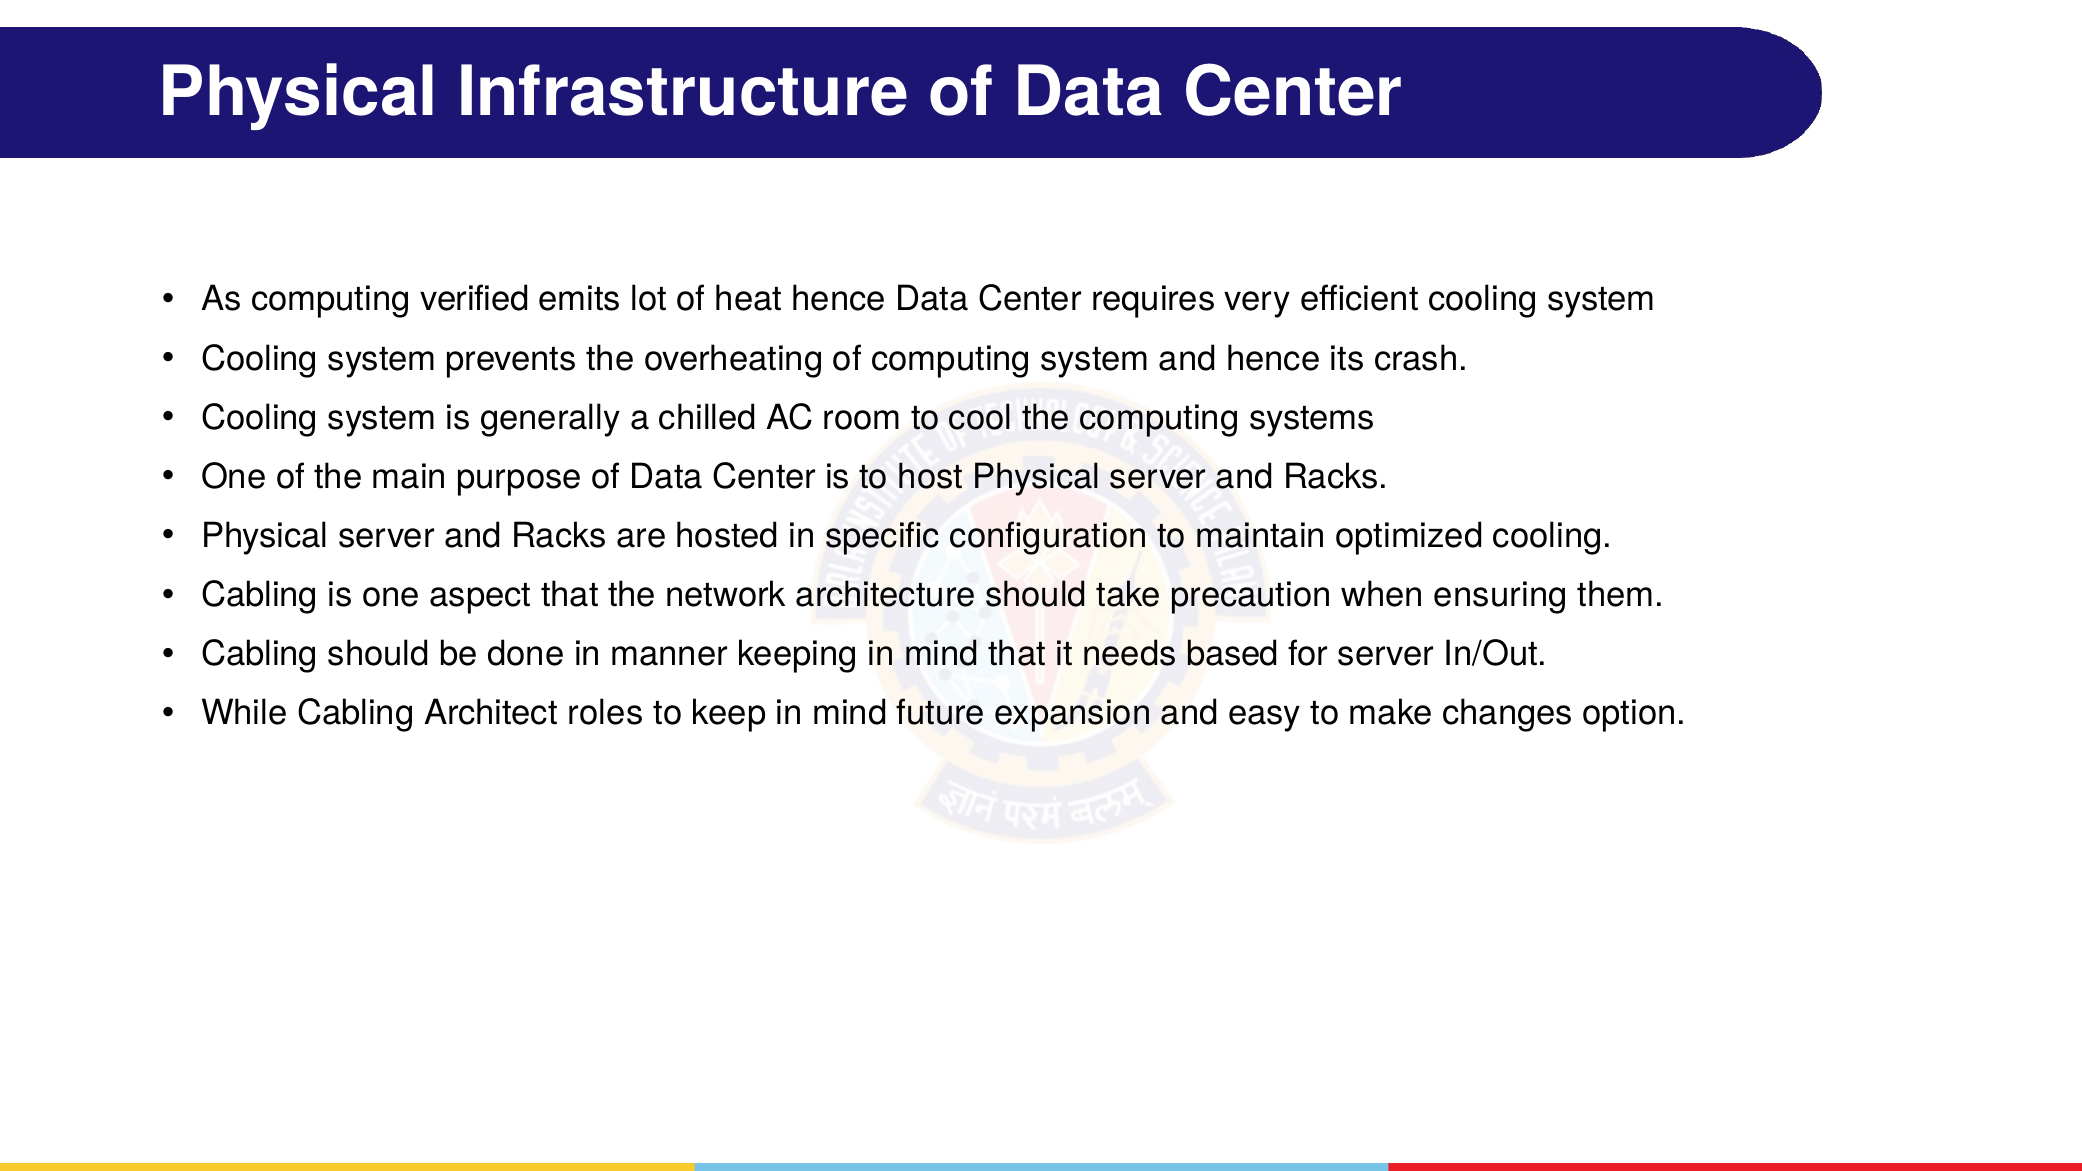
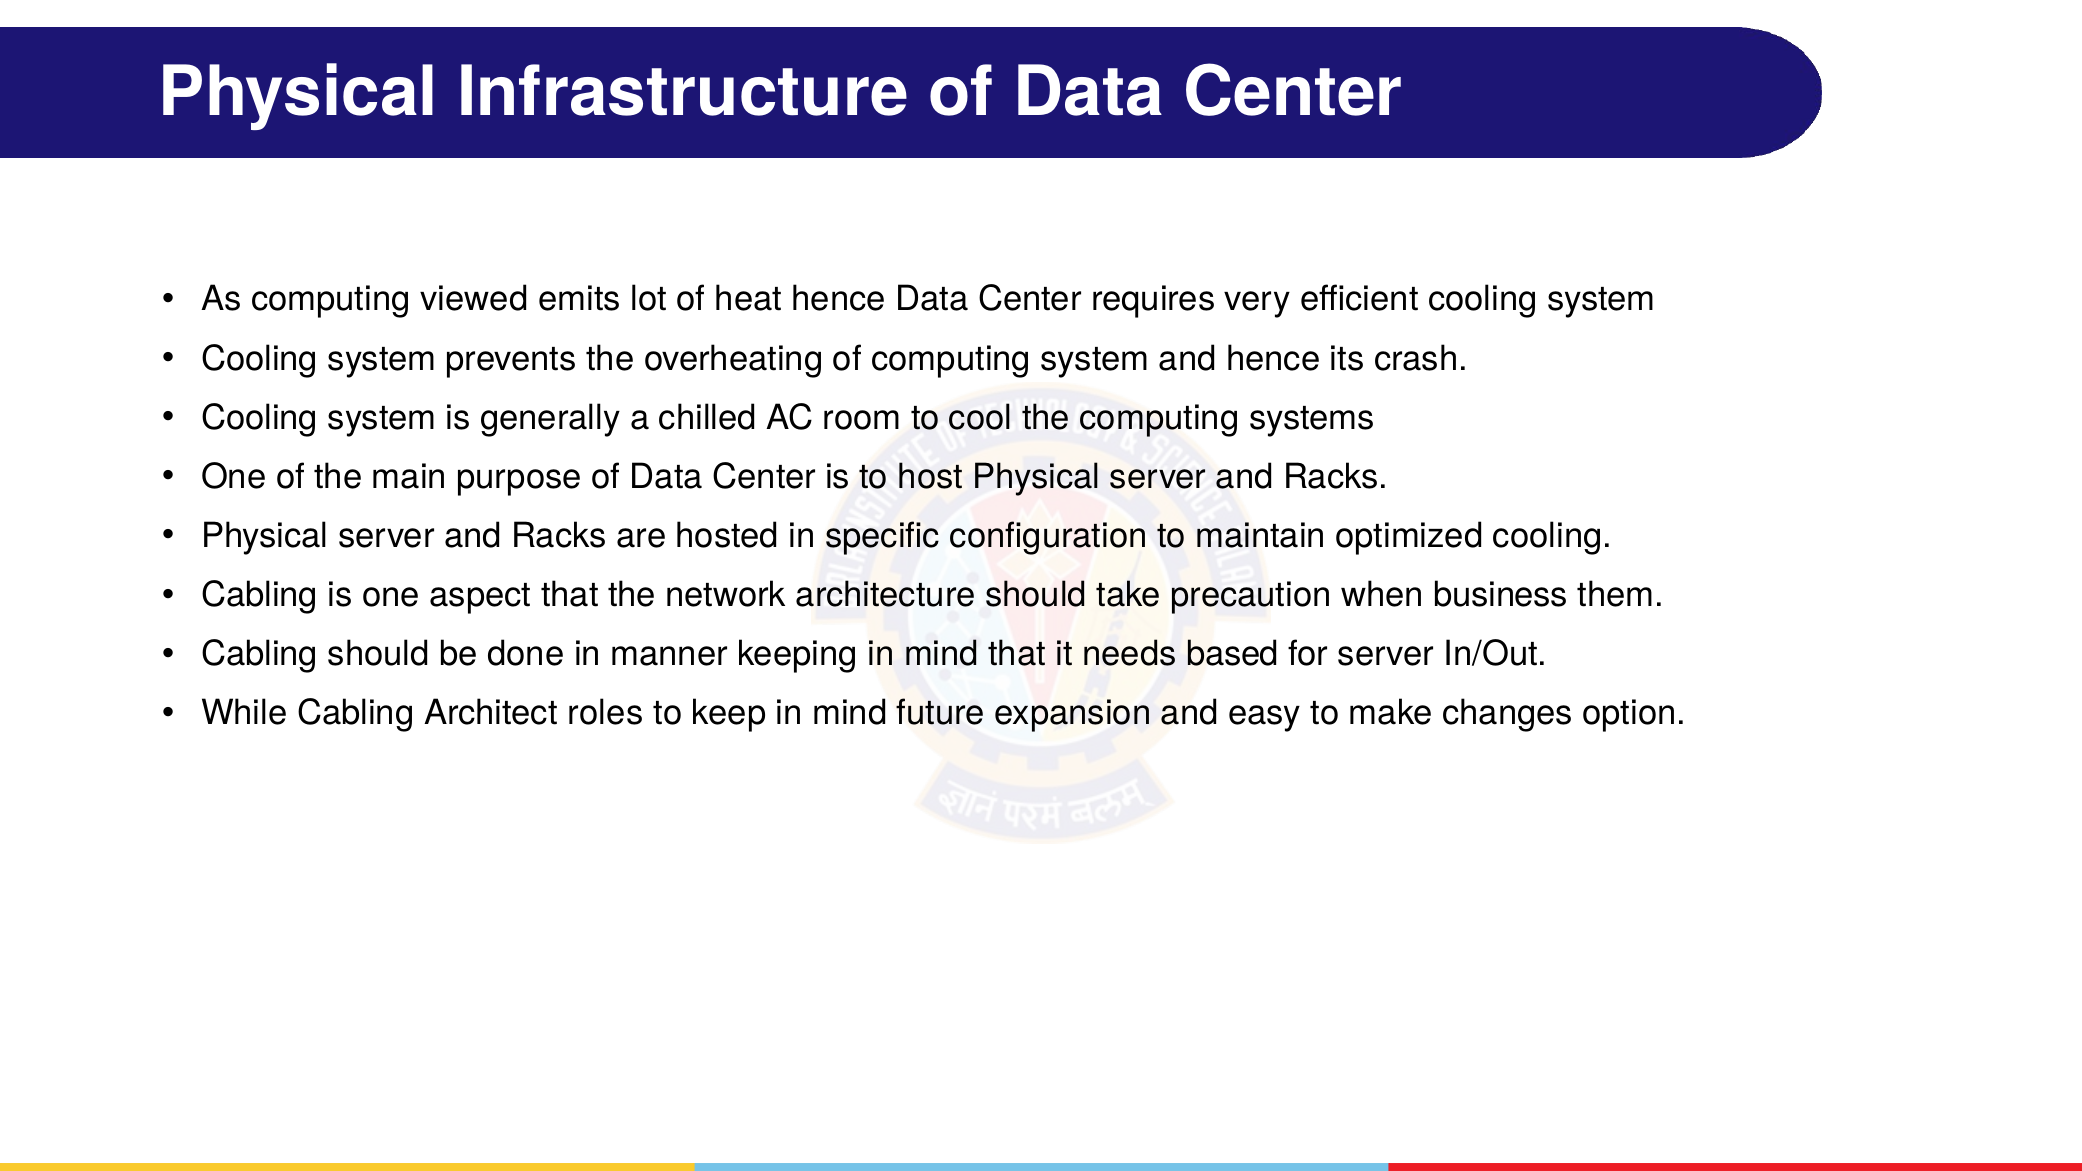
verified: verified -> viewed (474, 300)
ensuring: ensuring -> business (1501, 595)
